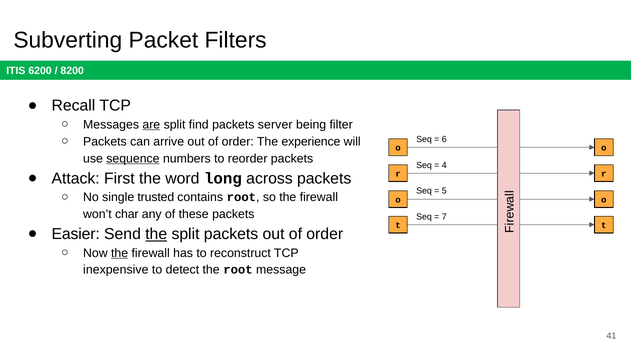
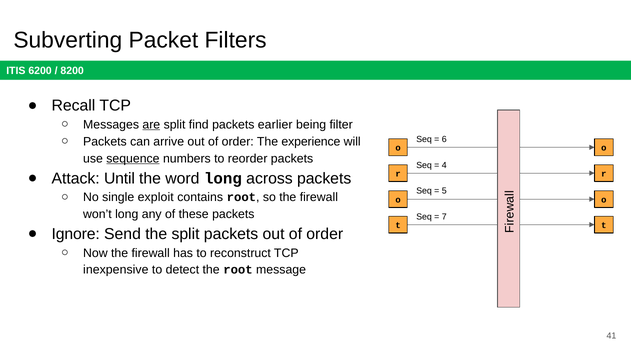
server: server -> earlier (275, 125)
First: First -> Until (119, 178)
trusted: trusted -> exploit (156, 197)
won’t char: char -> long (127, 214)
Easier: Easier -> Ignore (76, 234)
the underline: present -> none (156, 234)
the underline: present -> none (120, 253)
